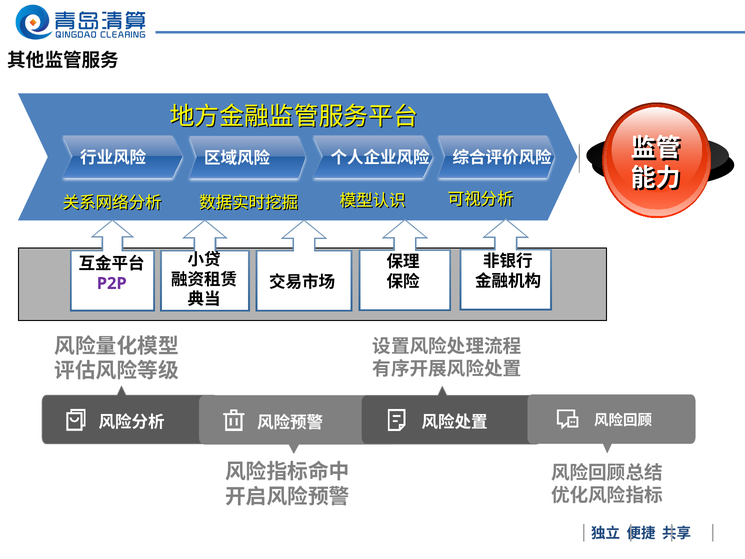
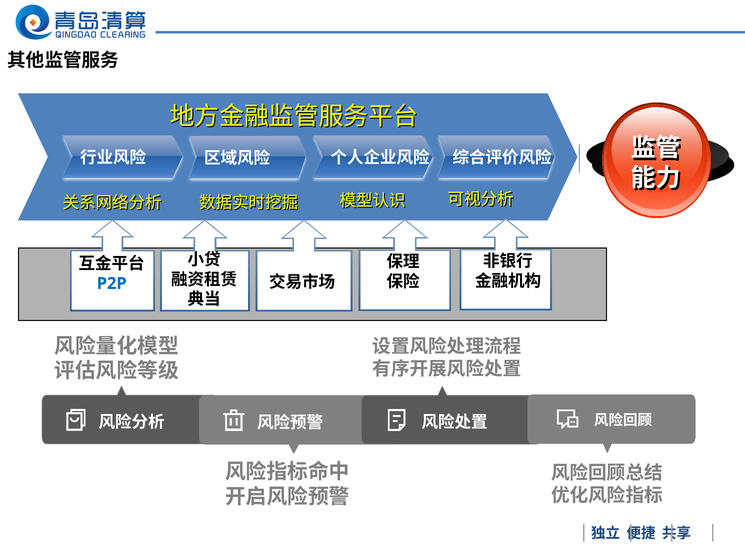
P2P colour: purple -> blue (112, 283)
